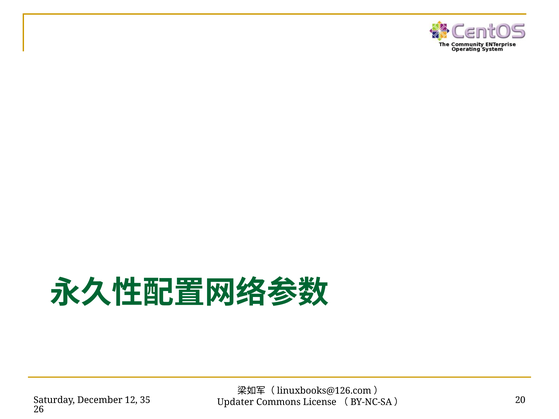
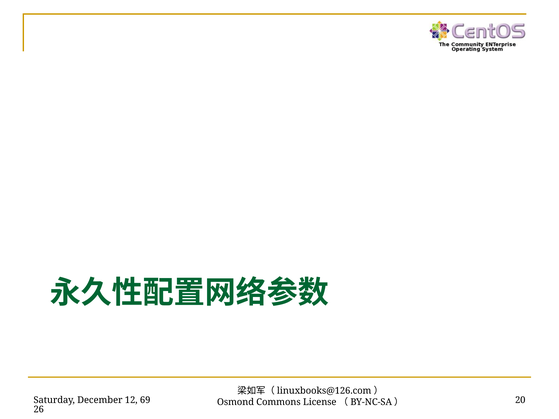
35: 35 -> 69 (145, 400)
Updater: Updater -> Osmond (236, 402)
